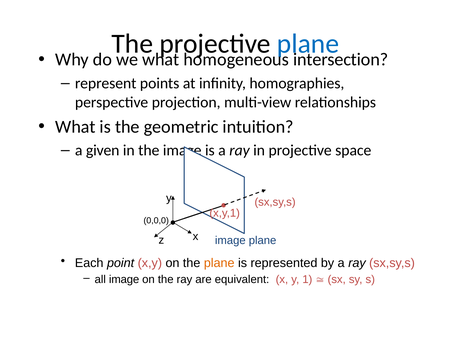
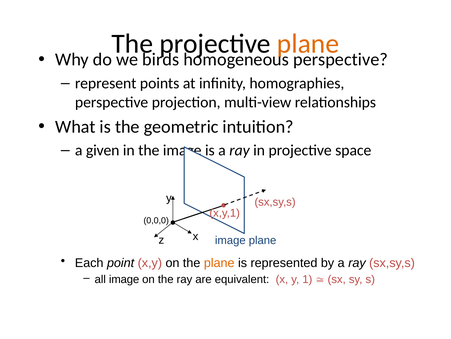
plane colour: blue -> orange (308, 44)
what: what -> birds (161, 60)
intersection: intersection -> perspective (341, 60)
